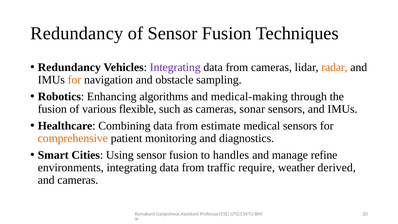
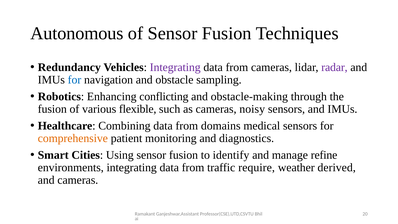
Redundancy: Redundancy -> Autonomous (77, 33)
radar colour: orange -> purple (334, 67)
for colour: orange -> blue (74, 80)
algorithms: algorithms -> conflicting (164, 97)
medical-making: medical-making -> obstacle-making (249, 97)
sonar: sonar -> noisy (252, 109)
estimate: estimate -> domains (221, 126)
handles: handles -> identify (231, 155)
